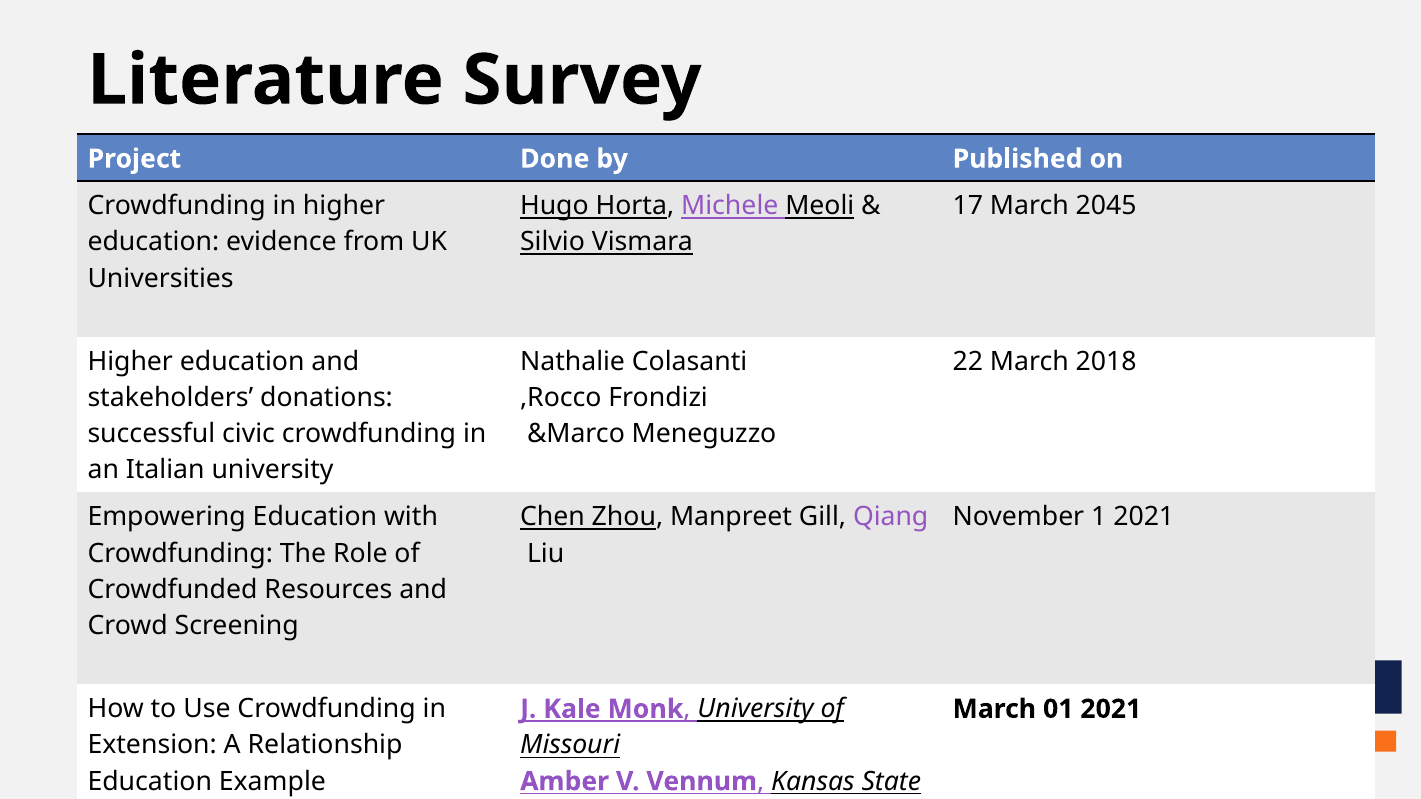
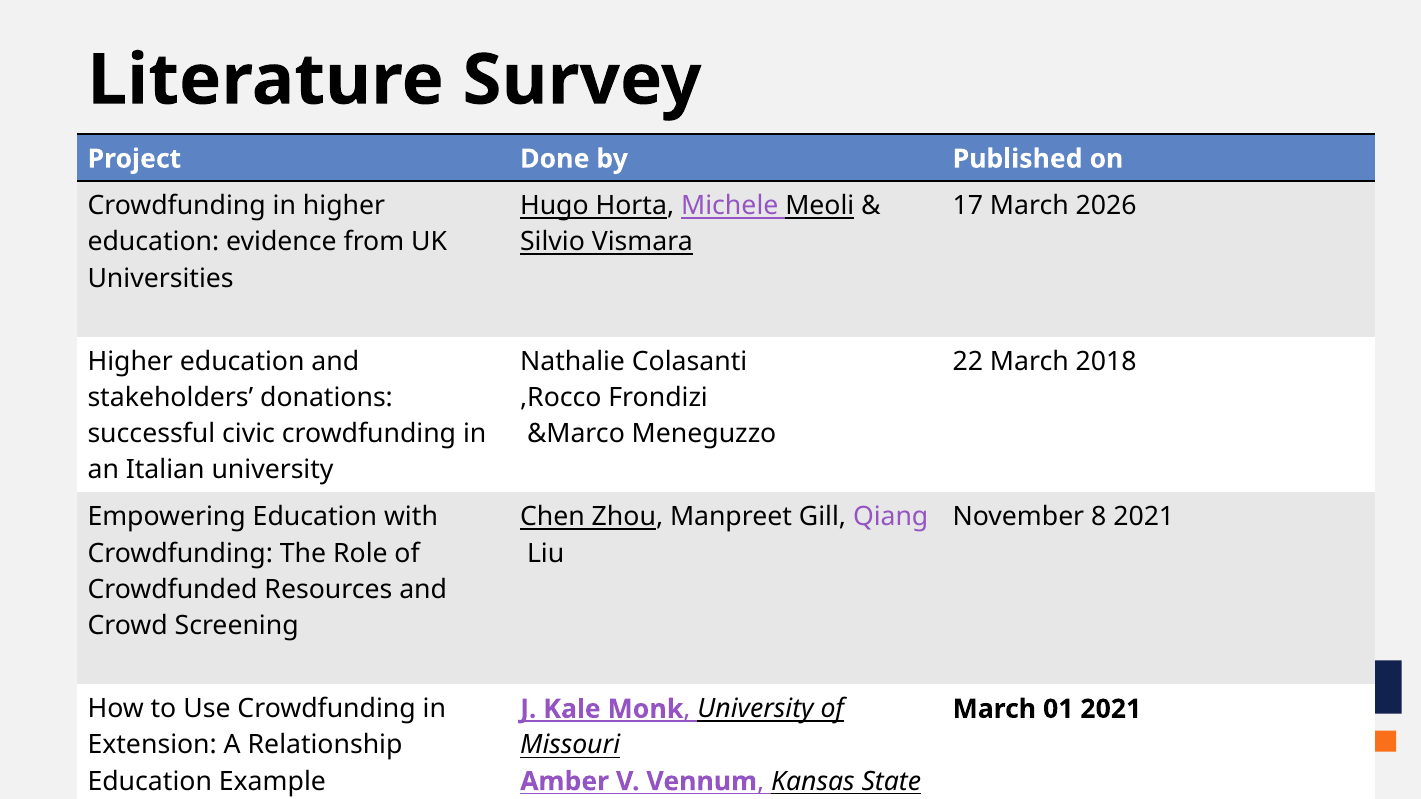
2045: 2045 -> 2026 (1106, 206)
1: 1 -> 8 (1099, 517)
